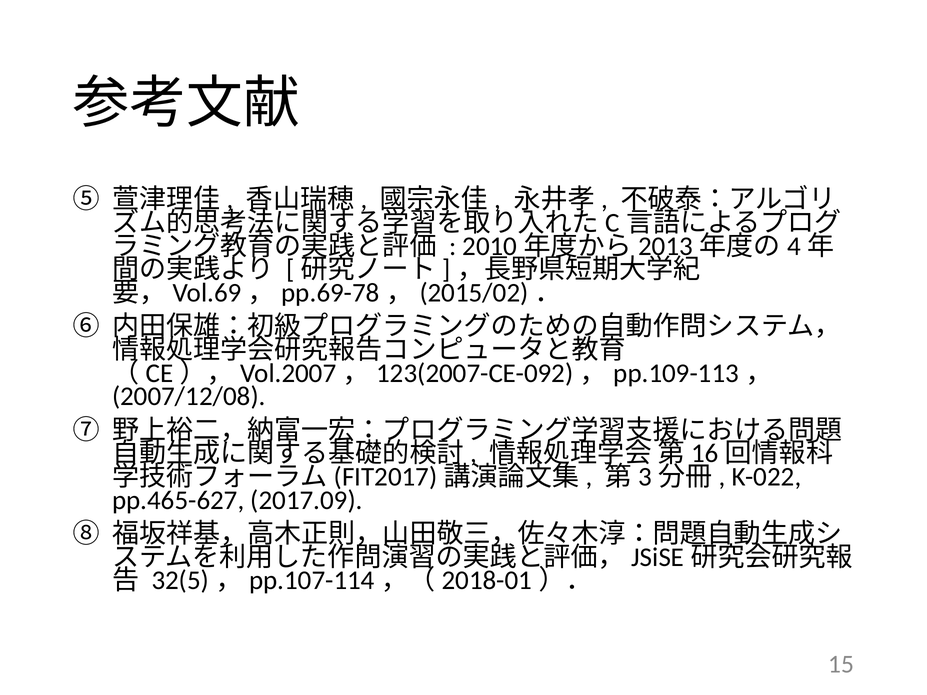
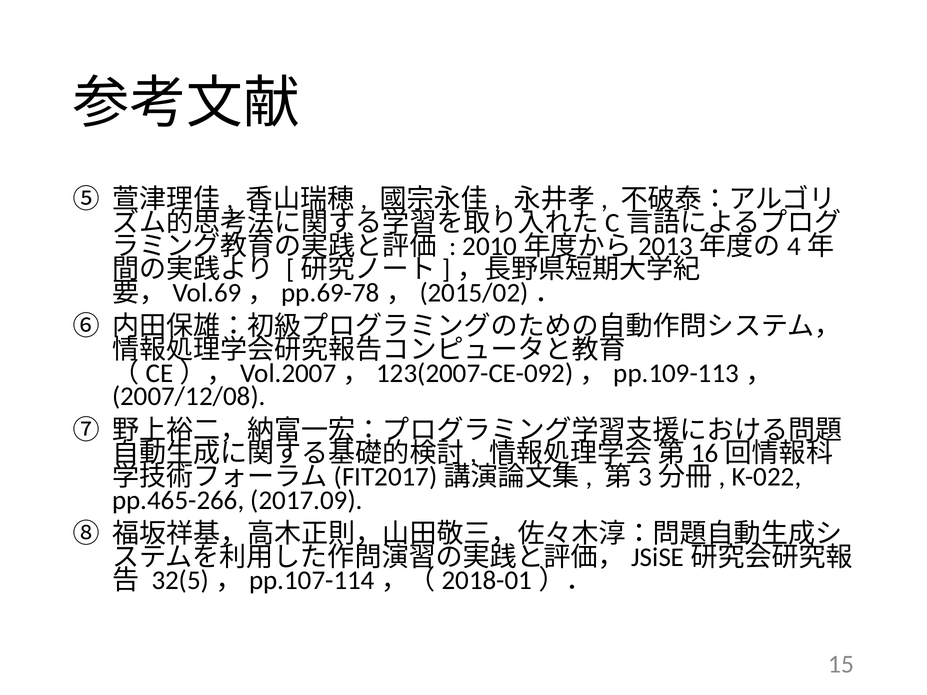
pp.465-627: pp.465-627 -> pp.465-266 (178, 500)
